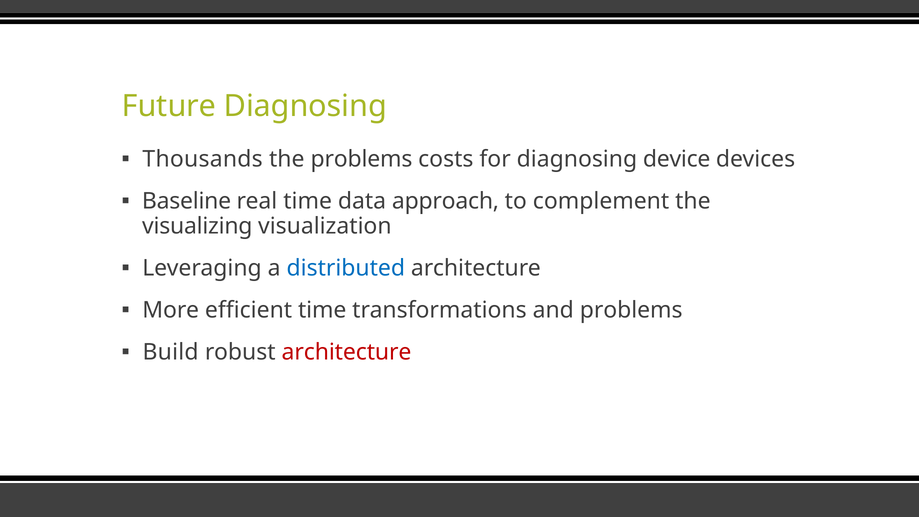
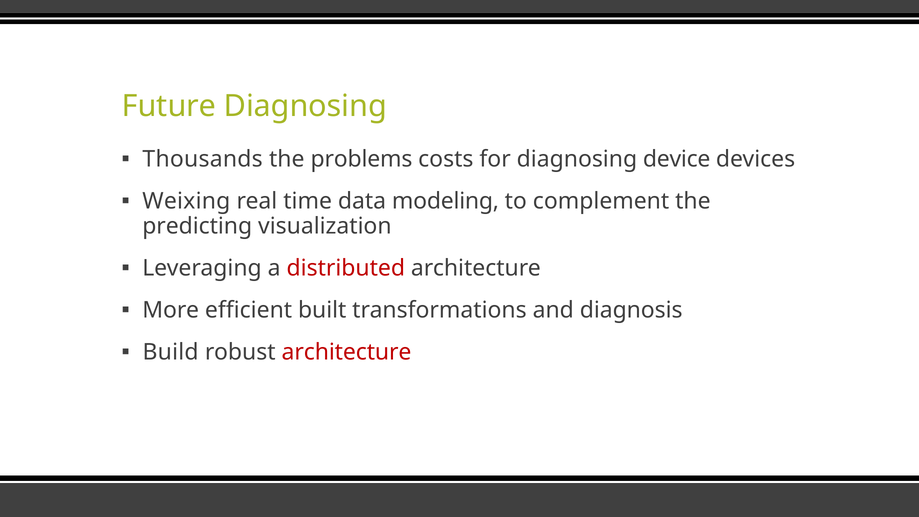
Baseline: Baseline -> Weixing (186, 201)
approach: approach -> modeling (446, 201)
visualizing: visualizing -> predicting (197, 226)
distributed colour: blue -> red (346, 268)
efficient time: time -> built (322, 310)
and problems: problems -> diagnosis (631, 310)
